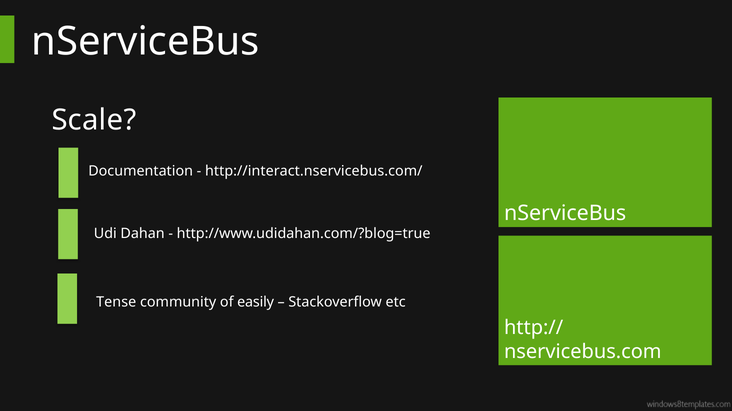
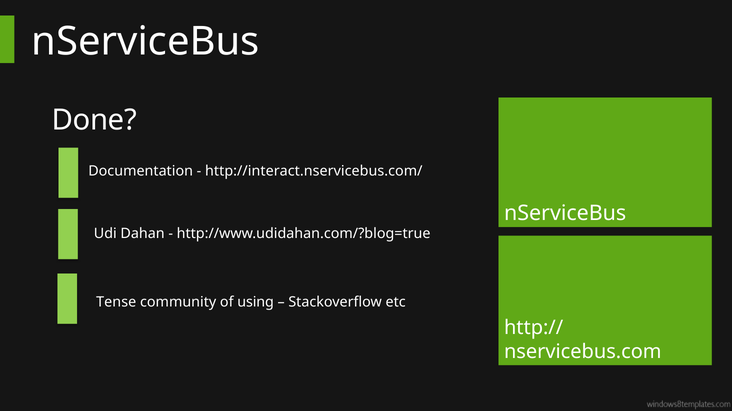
Scale: Scale -> Done (94, 120)
easily: easily -> using (256, 302)
